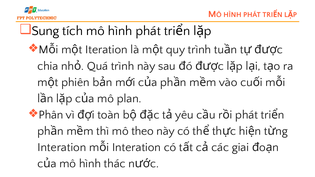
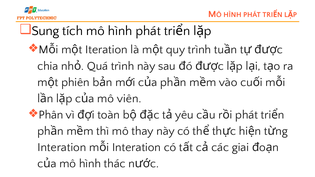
plan: plan -> viên (129, 99)
theo: theo -> thay (142, 131)
